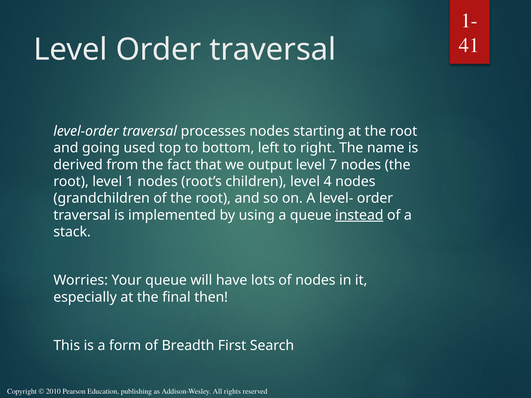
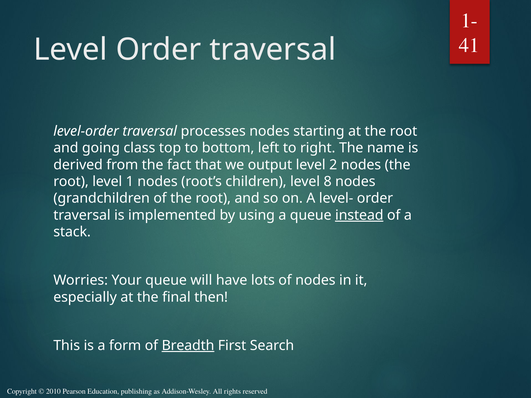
used: used -> class (139, 148)
7: 7 -> 2 (333, 165)
4: 4 -> 8 (328, 182)
Breadth underline: none -> present (188, 346)
